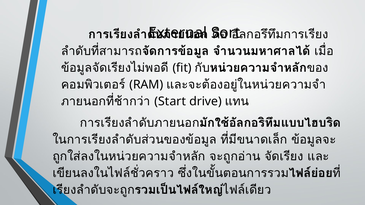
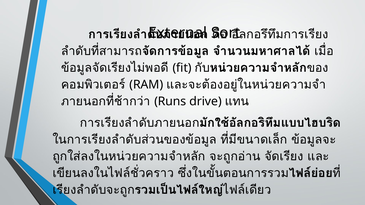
Start: Start -> Runs (170, 102)
